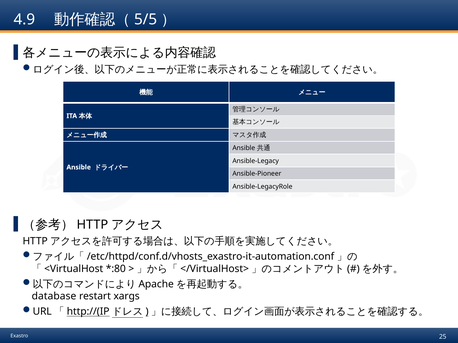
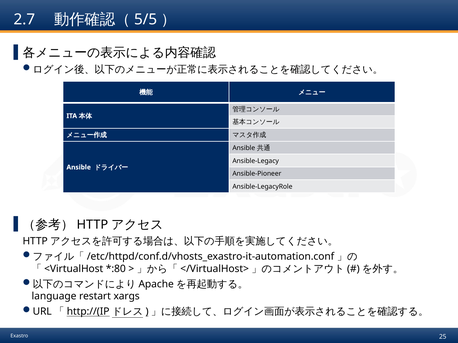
4.9: 4.9 -> 2.7 (24, 19)
database: database -> language (54, 297)
